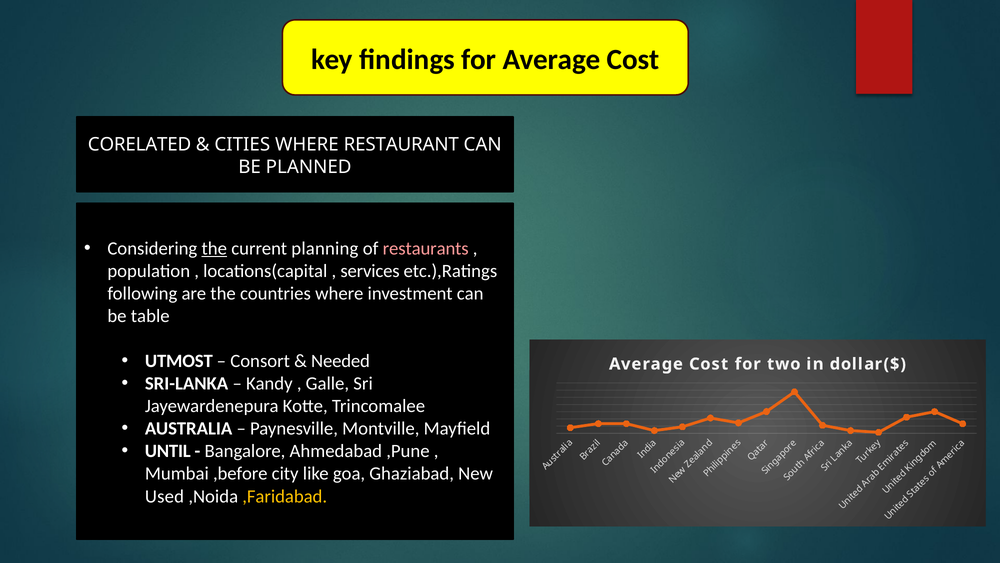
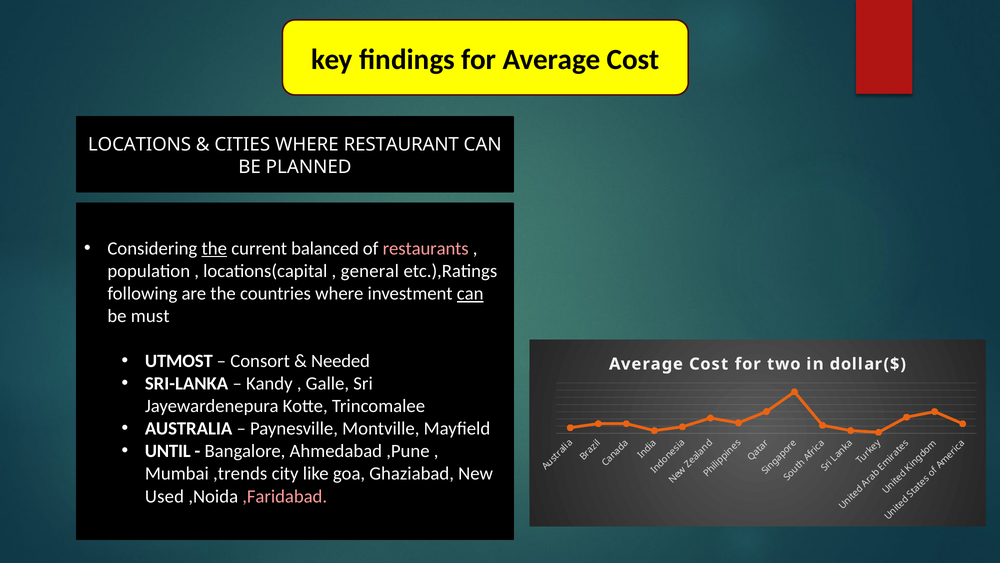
CORELATED: CORELATED -> LOCATIONS (140, 144)
planning: planning -> balanced (325, 248)
services: services -> general (370, 271)
can underline: none -> present (470, 293)
table: table -> must (150, 316)
,before: ,before -> ,trends (240, 473)
,Faridabad colour: yellow -> pink (285, 496)
